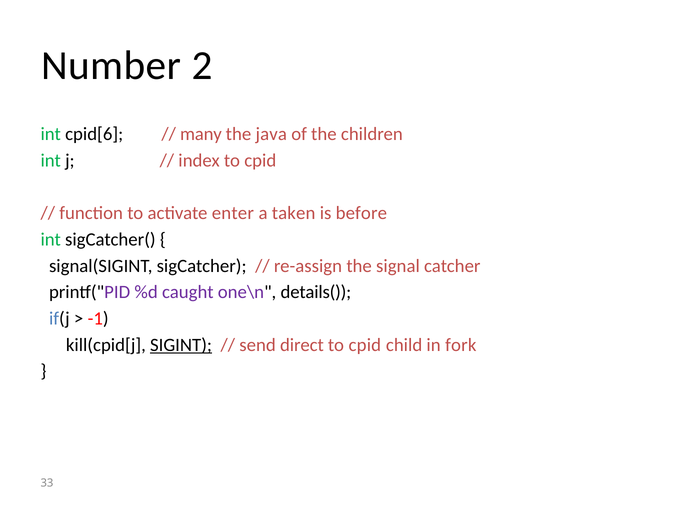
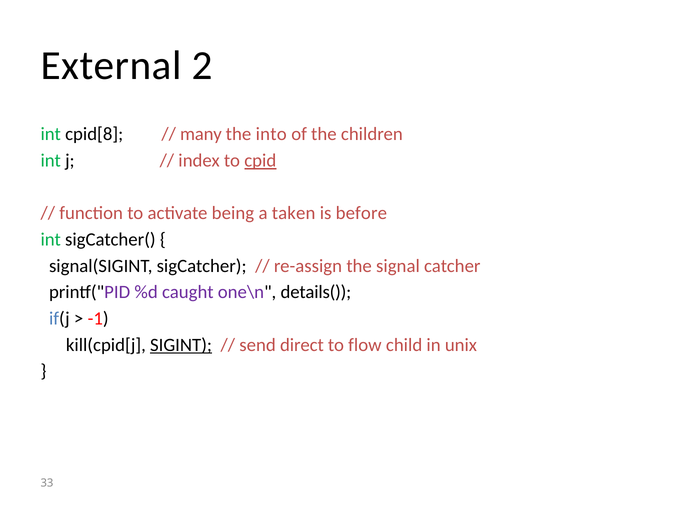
Number: Number -> External (111, 65)
cpid[6: cpid[6 -> cpid[8 (94, 134)
java: java -> into (271, 134)
cpid underline: none -> present (260, 161)
enter: enter -> being (233, 213)
cpid: cpid -> flow (365, 345)
fork: fork -> unix (461, 345)
